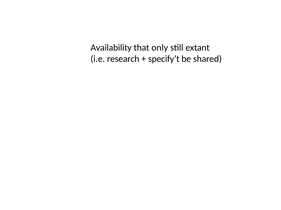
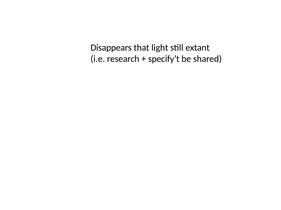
Availability: Availability -> Disappears (111, 48)
only: only -> light (160, 48)
